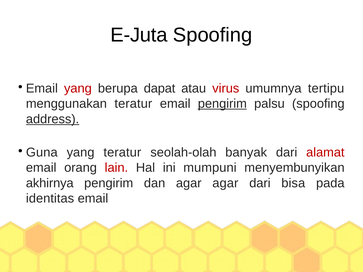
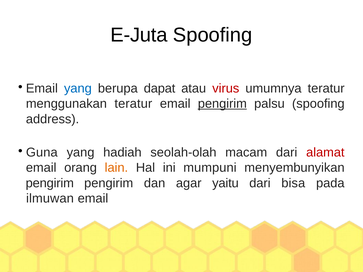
yang colour: red -> blue (78, 88)
umumnya tertipu: tertipu -> teratur (326, 88)
address underline: present -> none (53, 119)
yang teratur: teratur -> hadiah (122, 152)
banyak: banyak -> macam (246, 152)
lain colour: red -> orange (116, 168)
akhirnya: akhirnya -> pengirim (50, 183)
agar agar: agar -> yaitu (225, 183)
identitas: identitas -> ilmuwan (50, 199)
